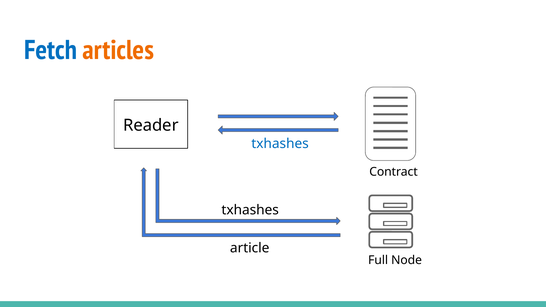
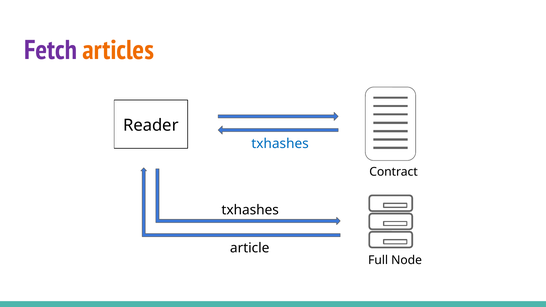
Fetch colour: blue -> purple (51, 50)
